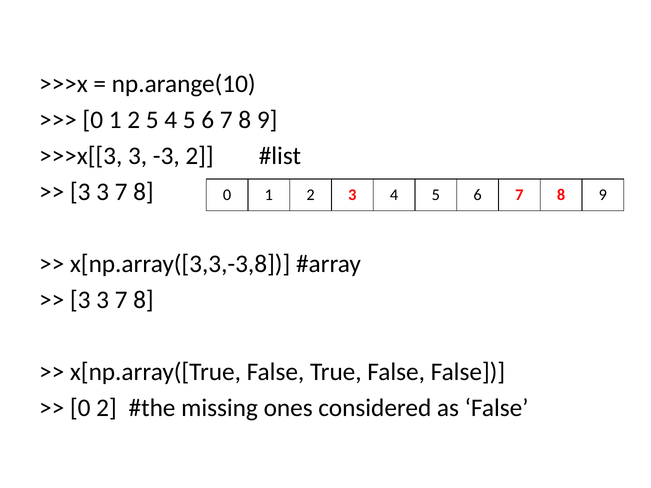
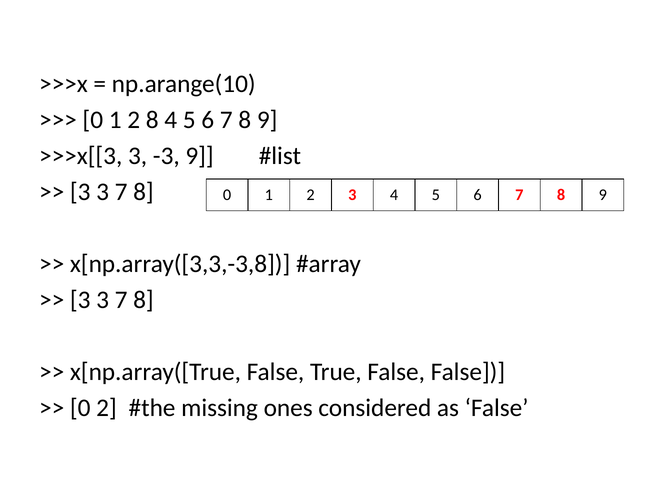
2 5: 5 -> 8 (152, 120)
-3 2: 2 -> 9 (200, 156)
